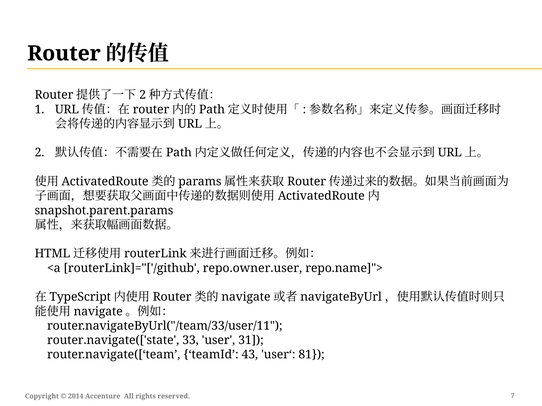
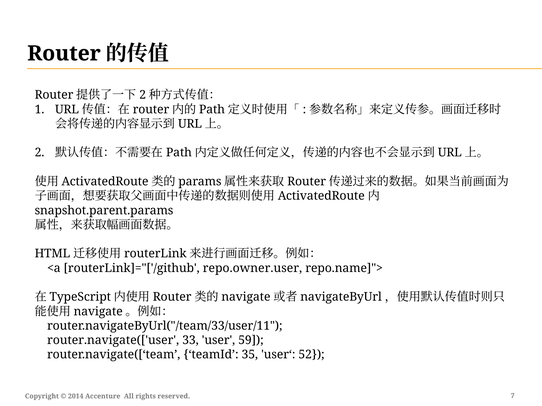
router.navigate(['state: router.navigate(['state -> router.navigate(['user (113, 341)
31: 31 -> 59 (251, 341)
43: 43 -> 35 (250, 355)
81: 81 -> 52 (312, 355)
